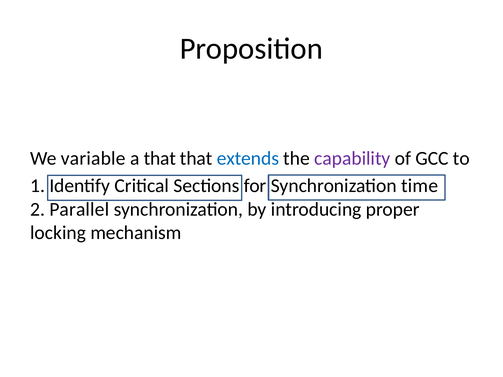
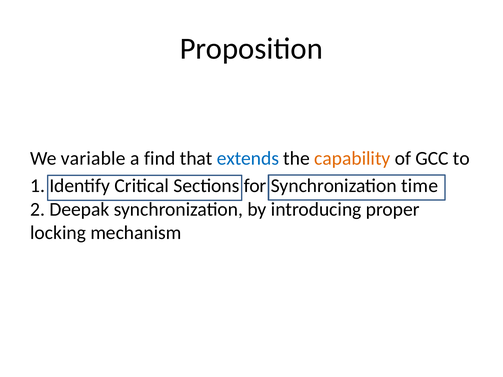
a that: that -> find (160, 158)
capability colour: purple -> orange (352, 158)
Parallel: Parallel -> Deepak (79, 209)
